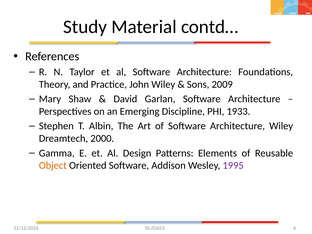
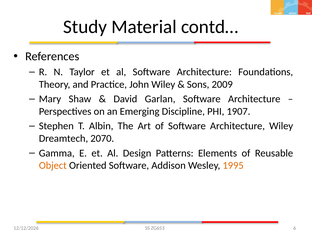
1933: 1933 -> 1907 (238, 111)
2000: 2000 -> 2070 (102, 139)
1995 colour: purple -> orange (233, 166)
